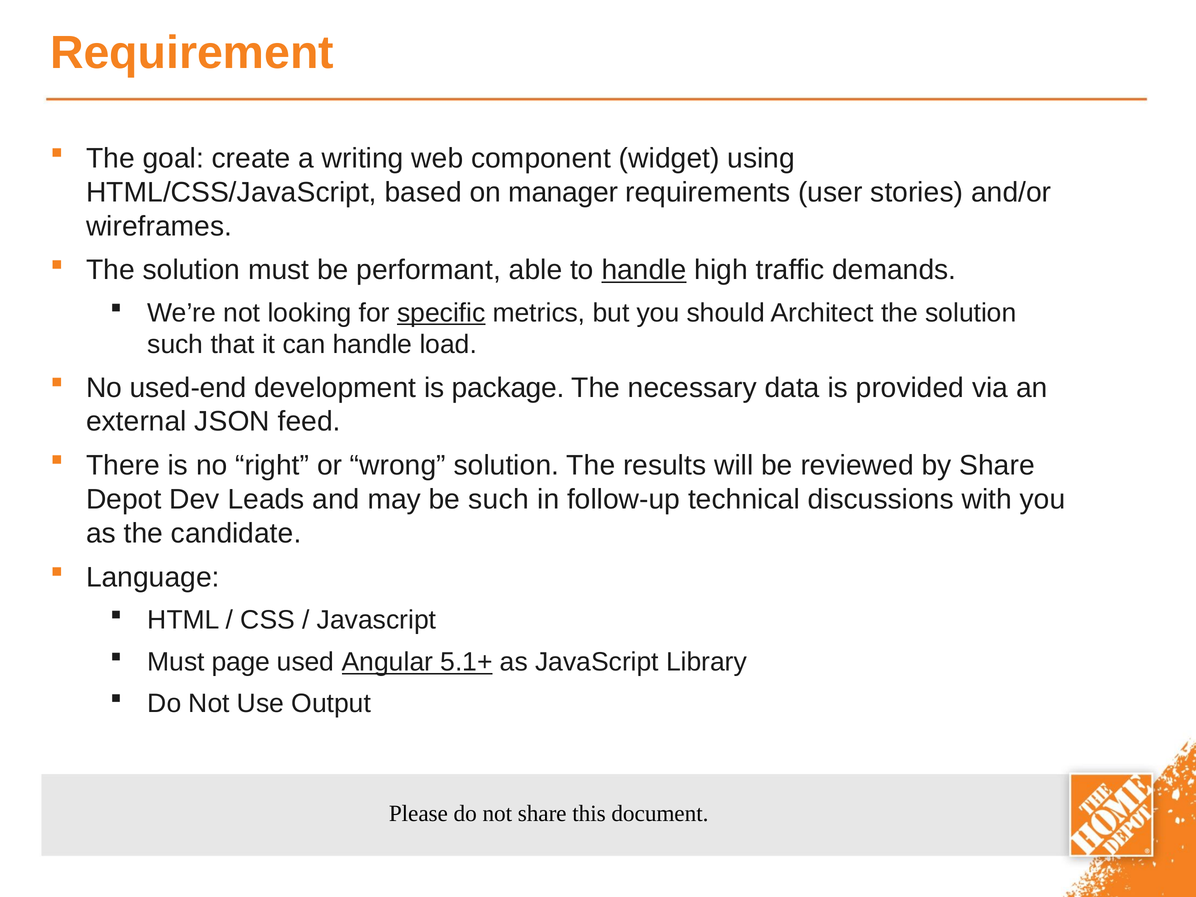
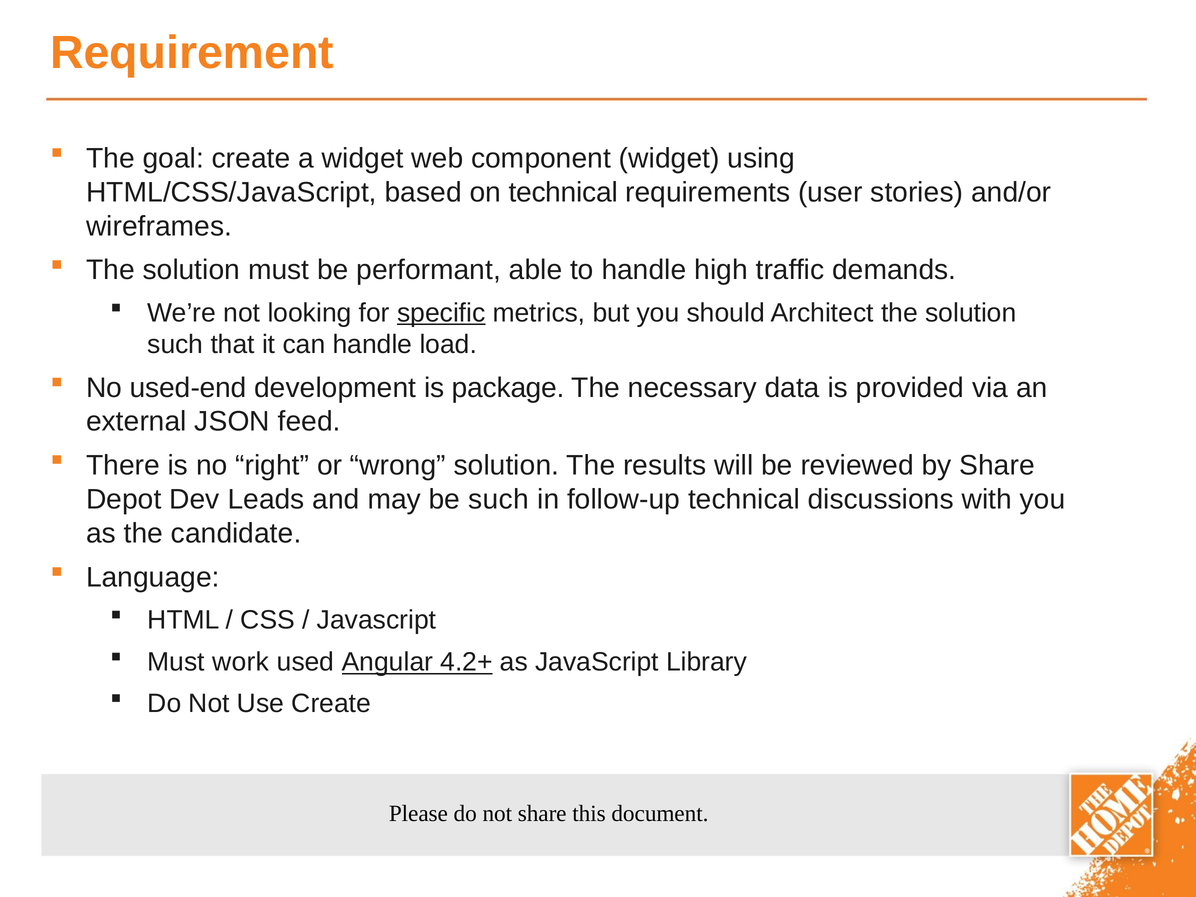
a writing: writing -> widget (363, 158)
on manager: manager -> technical (563, 192)
handle underline: present -> none (644, 270)
page: page -> work (241, 662)
5.1+: 5.1+ -> 4.2+ (467, 662)
Use Output: Output -> Create (331, 704)
